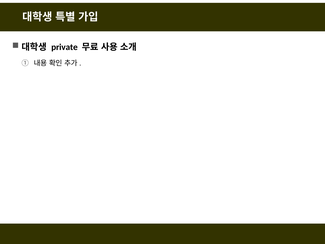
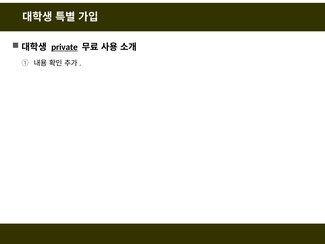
private underline: none -> present (64, 47)
